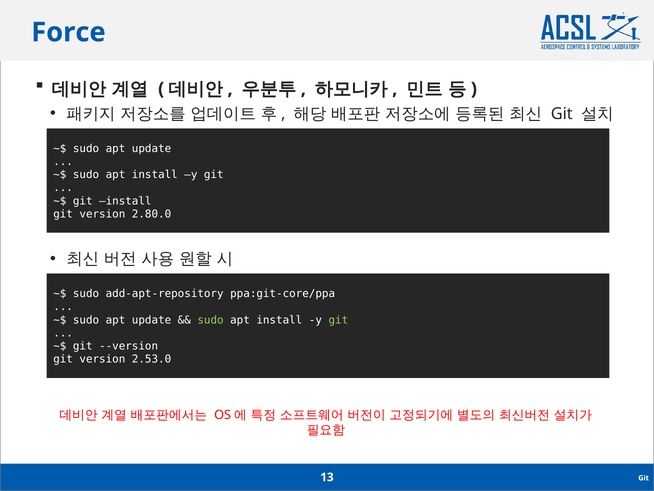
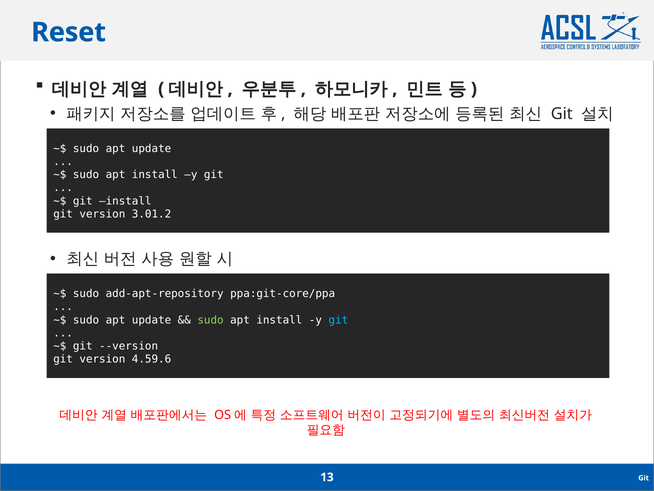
Force: Force -> Reset (69, 32)
2.80.0: 2.80.0 -> 3.01.2 (152, 214)
git colour: light green -> light blue (338, 320)
2.53.0: 2.53.0 -> 4.59.6 (152, 359)
